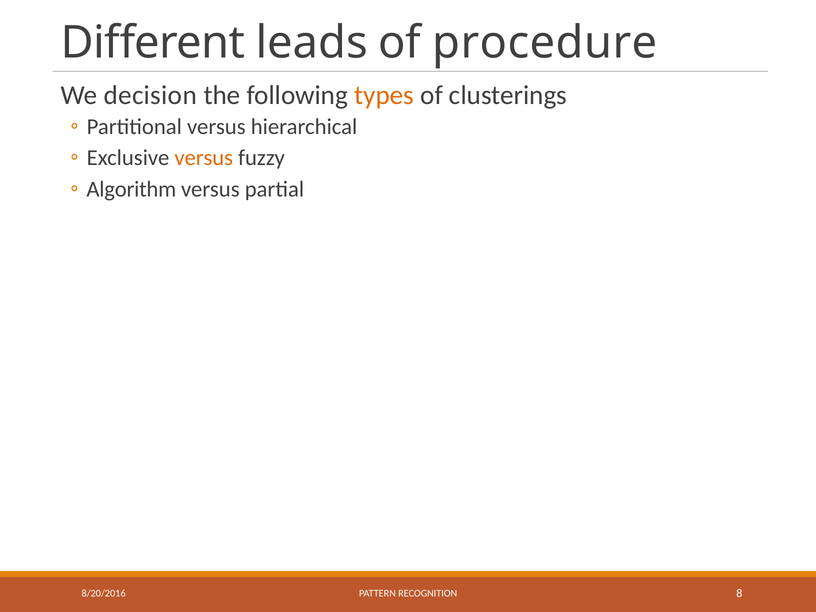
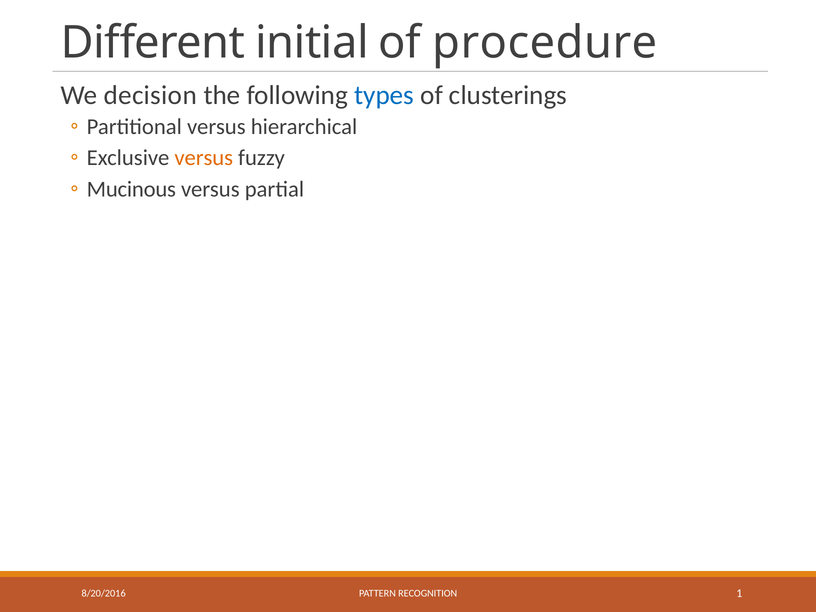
leads: leads -> initial (312, 43)
types colour: orange -> blue (384, 95)
Algorithm: Algorithm -> Mucinous (131, 189)
8: 8 -> 1 (739, 593)
